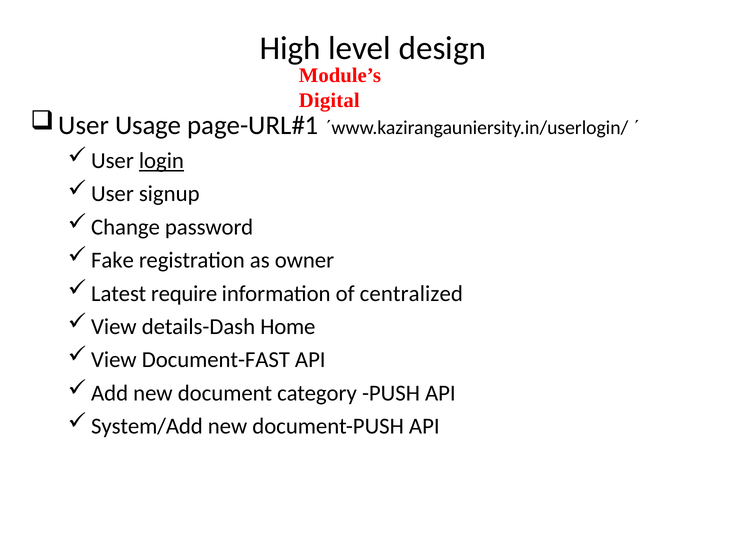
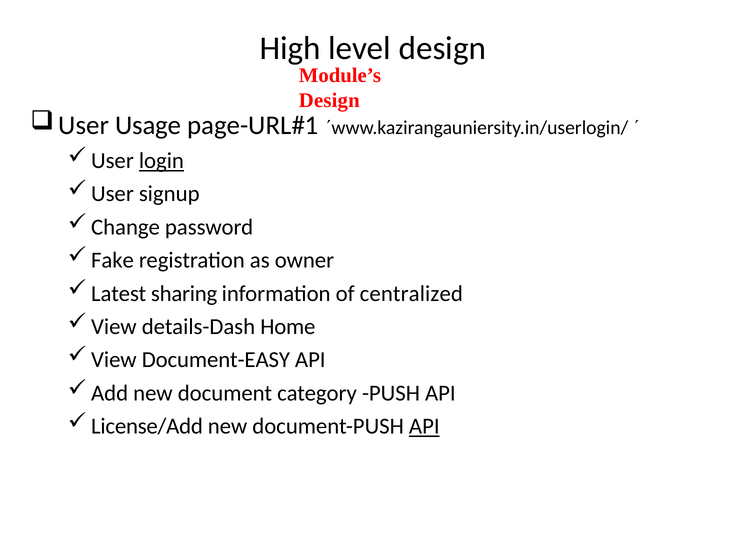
Digital: Digital -> Design (329, 100)
require: require -> sharing (184, 293)
Document-FAST: Document-FAST -> Document-EASY (216, 360)
System/Add: System/Add -> License/Add (147, 426)
API underline: none -> present (424, 426)
